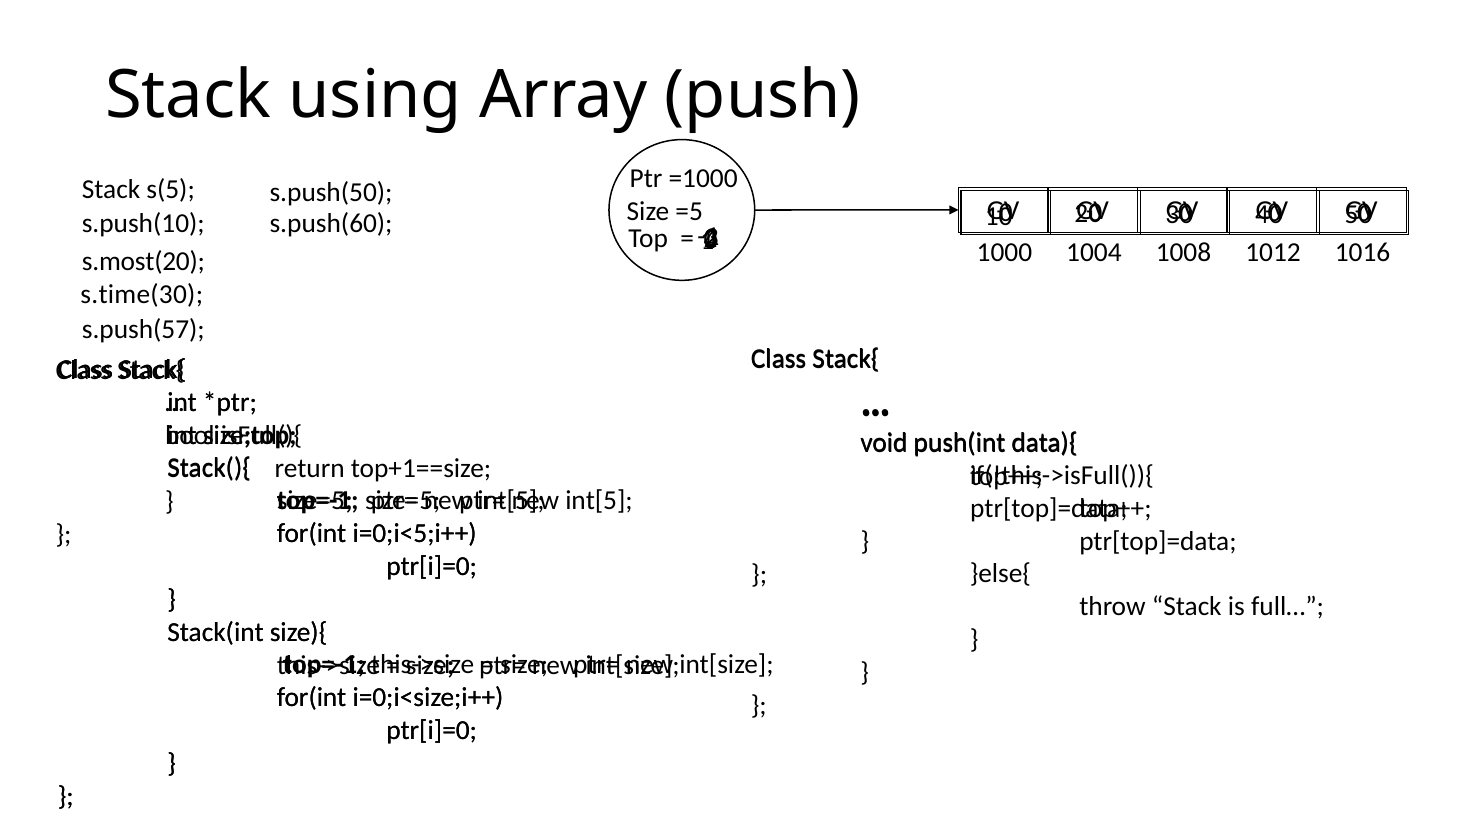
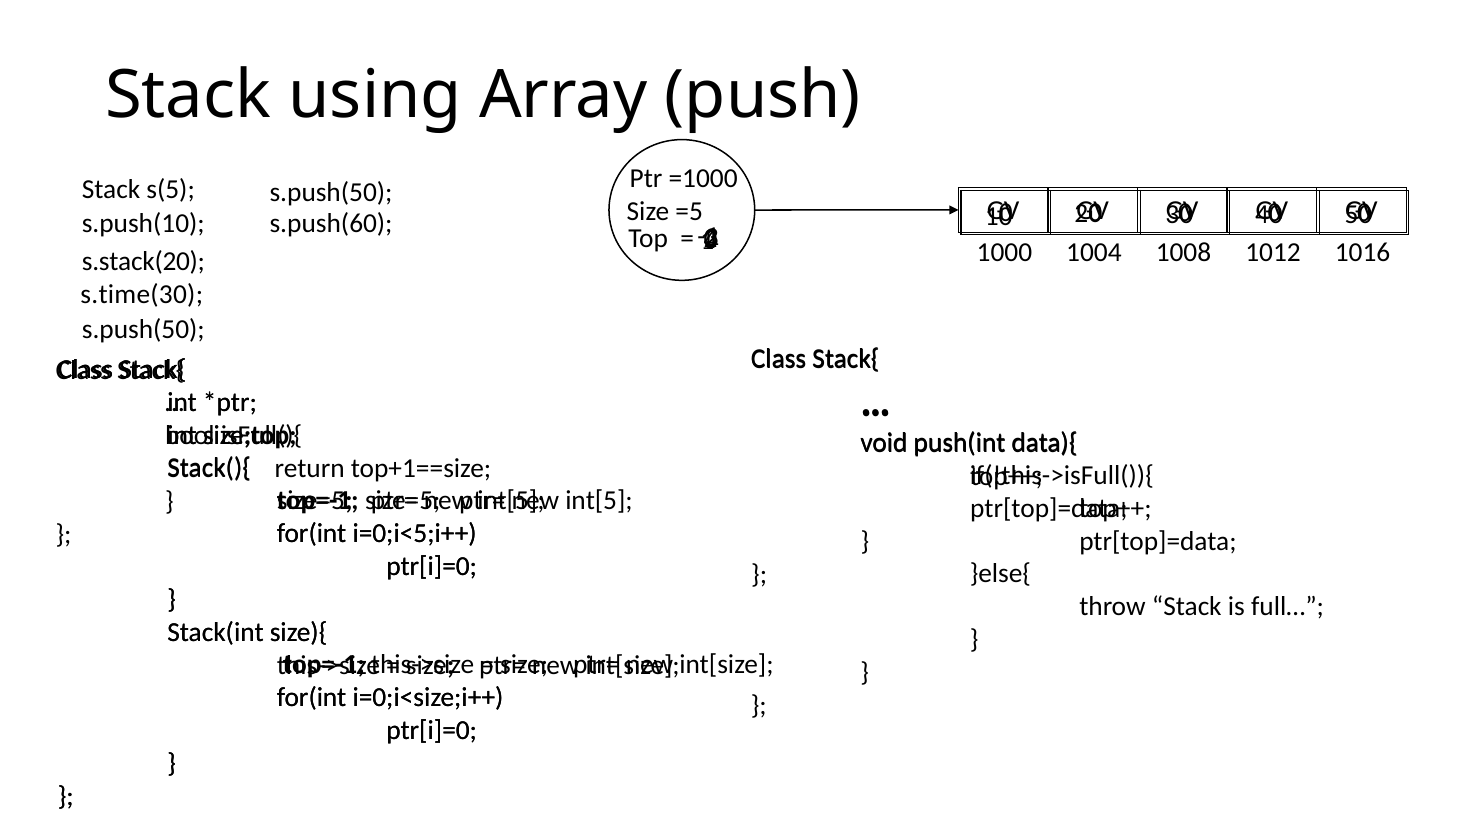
s.most(20: s.most(20 -> s.stack(20 (143, 262)
s.push(57: s.push(57 -> s.push(50 (143, 329)
